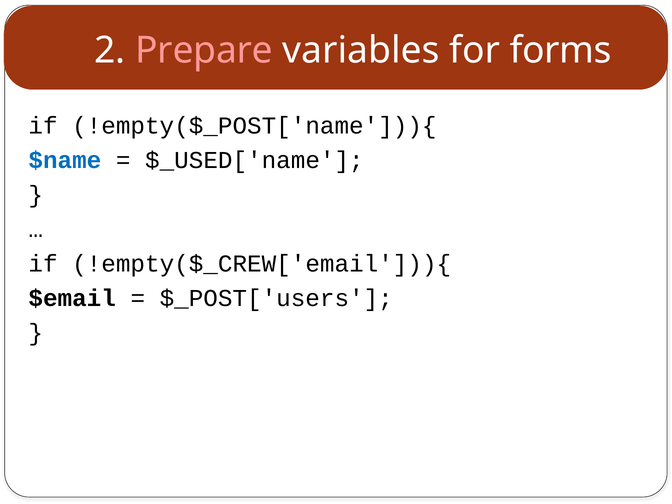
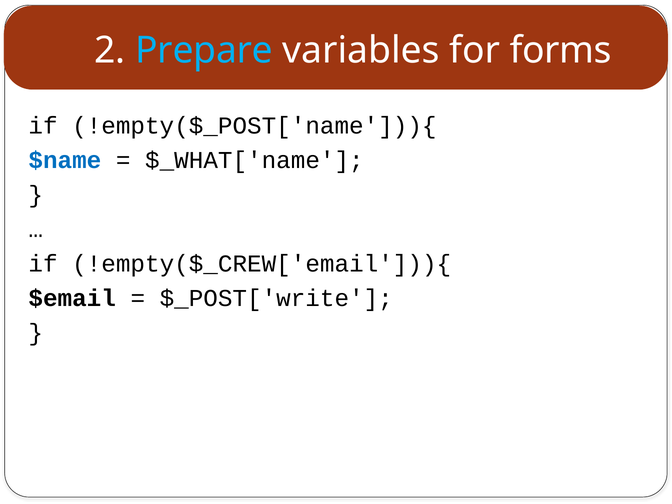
Prepare colour: pink -> light blue (204, 50)
$_USED['name: $_USED['name -> $_WHAT['name (254, 160)
$_POST['users: $_POST['users -> $_POST['write (276, 298)
